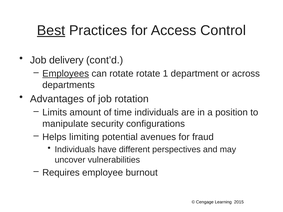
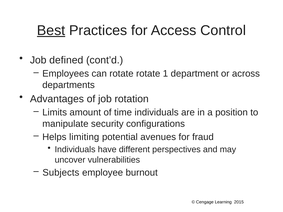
delivery: delivery -> defined (66, 60)
Employees underline: present -> none (66, 74)
Requires: Requires -> Subjects (61, 173)
